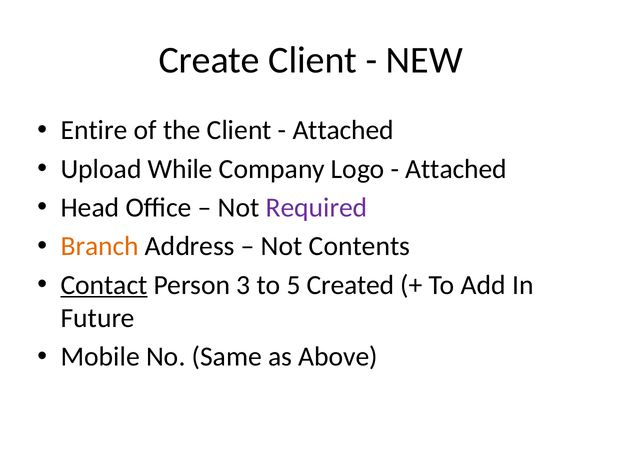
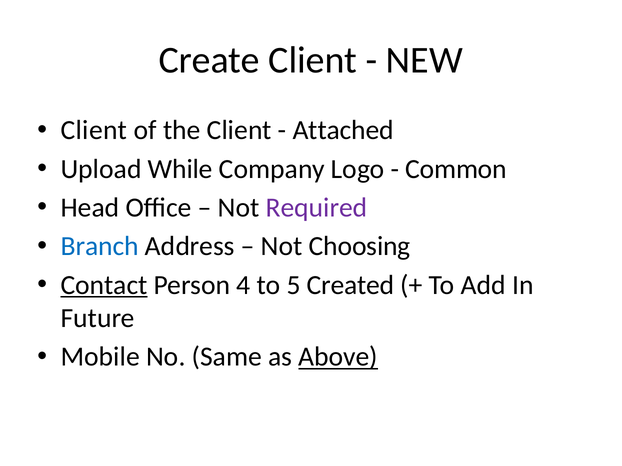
Entire: Entire -> Client (94, 130)
Attached: Attached -> Common (456, 169)
Branch colour: orange -> blue (100, 247)
Contents: Contents -> Choosing (360, 247)
3: 3 -> 4 (243, 285)
Above underline: none -> present (338, 357)
